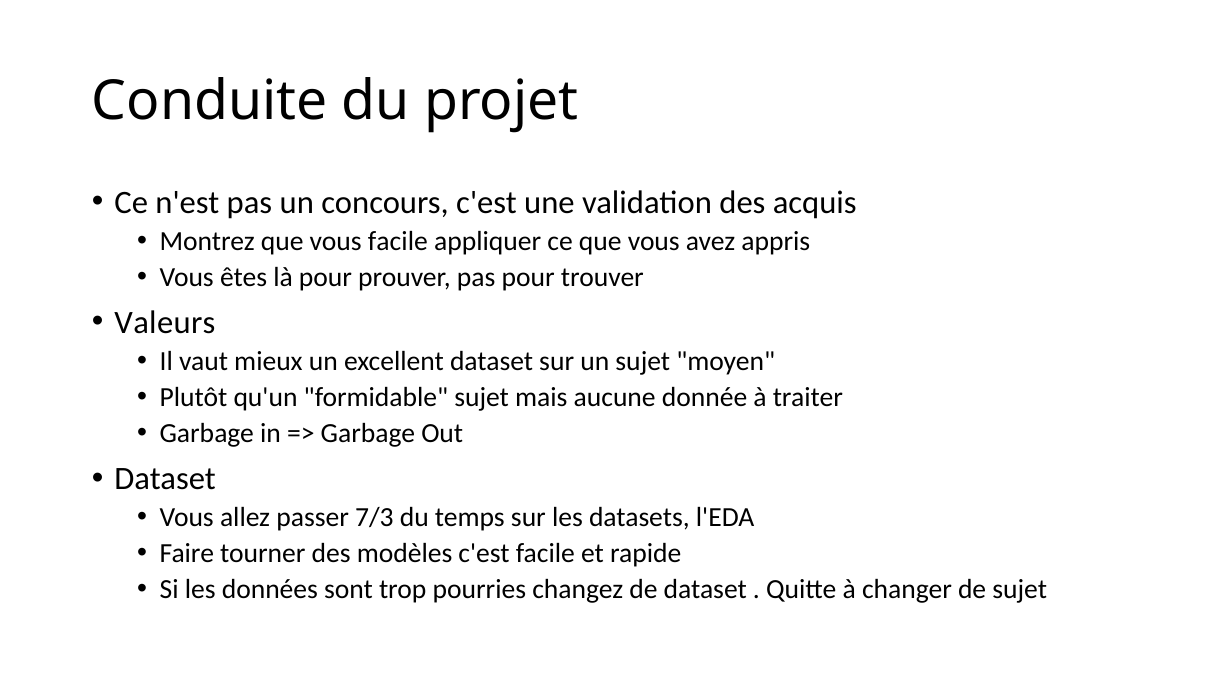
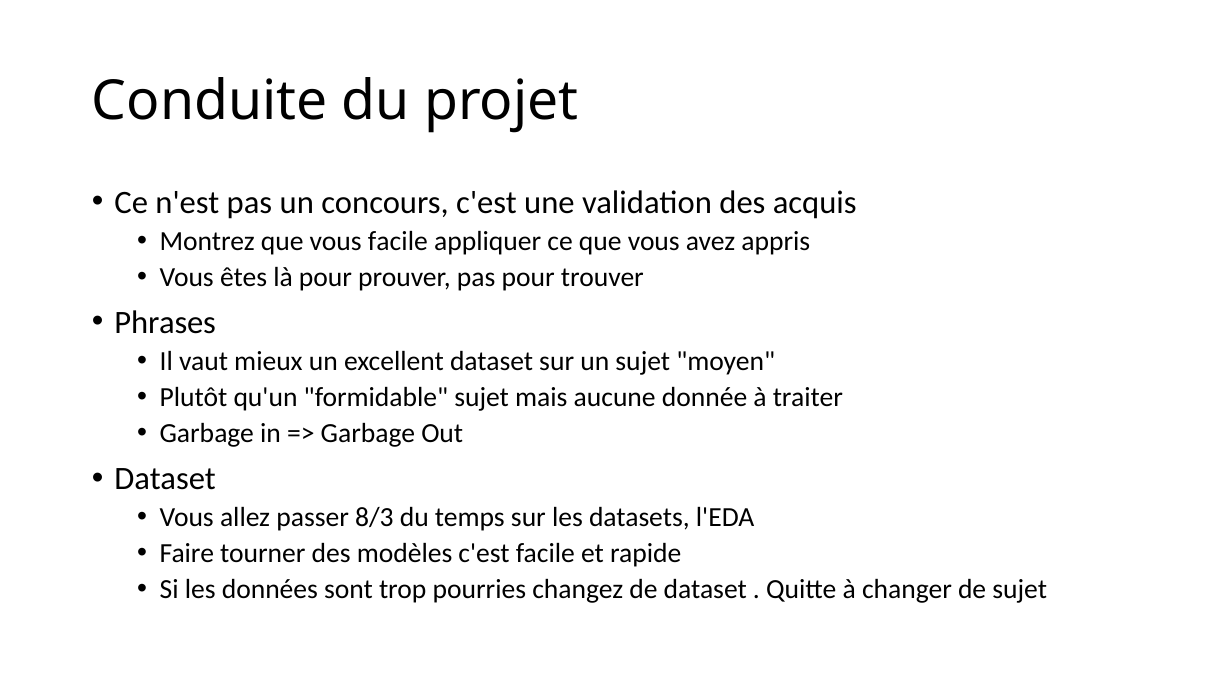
Valeurs: Valeurs -> Phrases (165, 322)
7/3: 7/3 -> 8/3 (374, 517)
